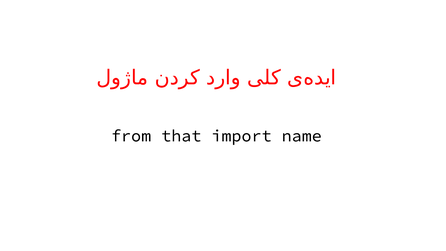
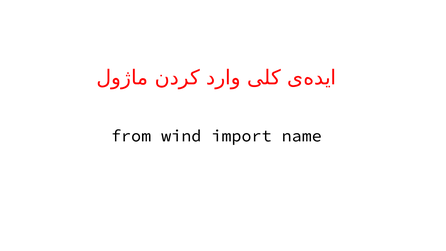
that: that -> wind (181, 136)
